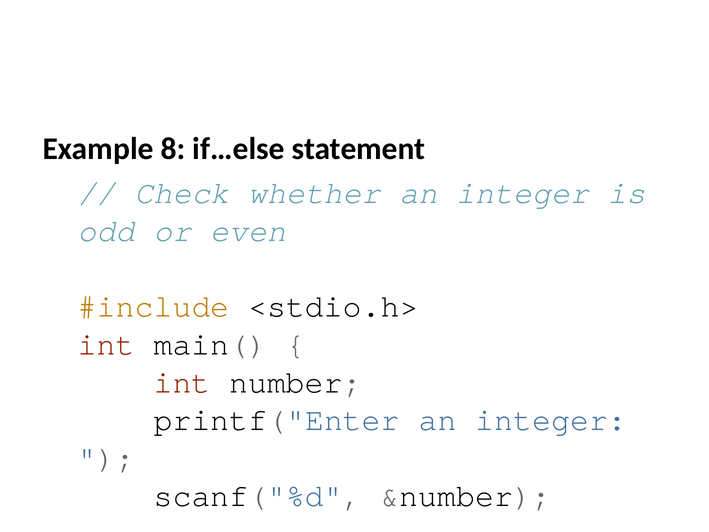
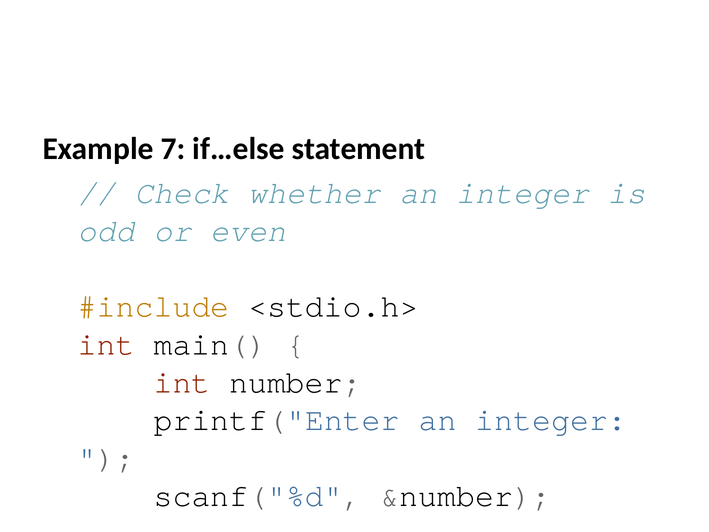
Example 8: 8 -> 7 (173, 149)
